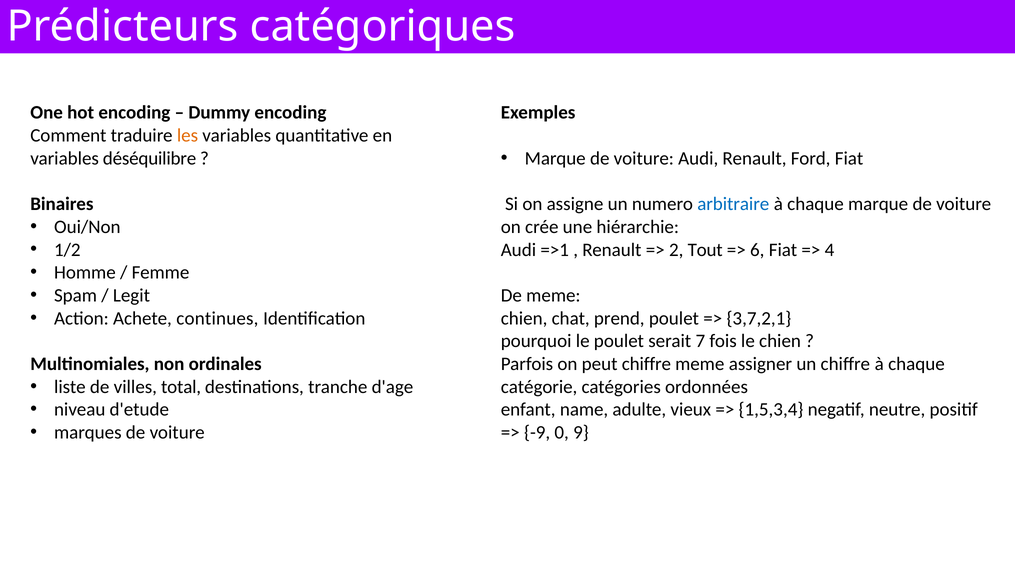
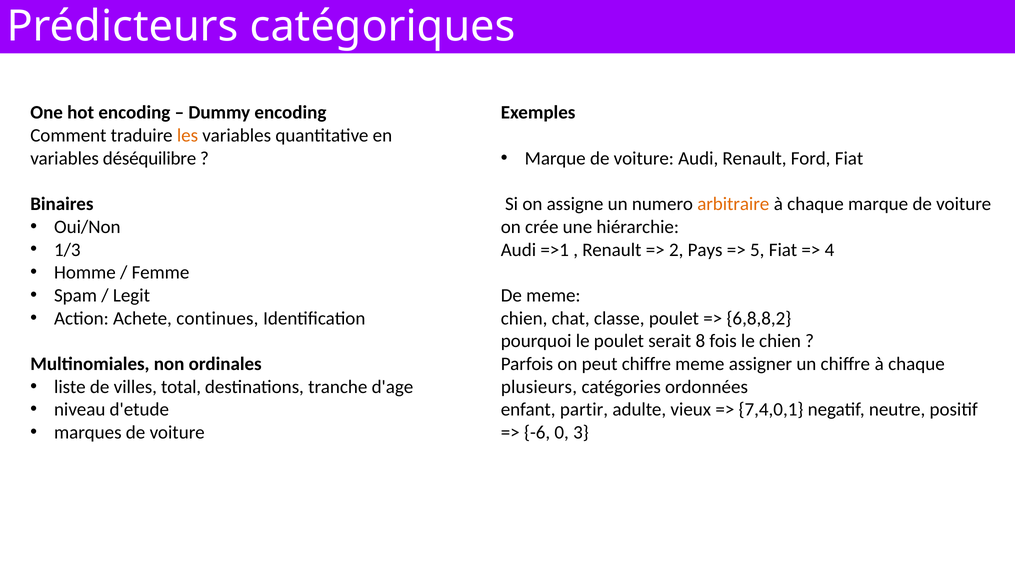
arbitraire colour: blue -> orange (733, 204)
1/2: 1/2 -> 1/3 (67, 250)
Tout: Tout -> Pays (705, 250)
6: 6 -> 5 (757, 250)
prend: prend -> classe (619, 318)
3,7,2,1: 3,7,2,1 -> 6,8,8,2 (759, 318)
7: 7 -> 8 (700, 341)
catégorie: catégorie -> plusieurs (539, 387)
name: name -> partir (584, 410)
1,5,3,4: 1,5,3,4 -> 7,4,0,1 (771, 410)
-9: -9 -> -6 (537, 432)
9: 9 -> 3 (581, 432)
